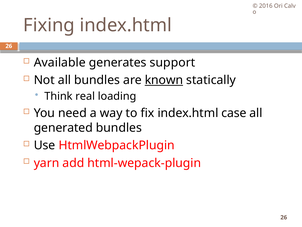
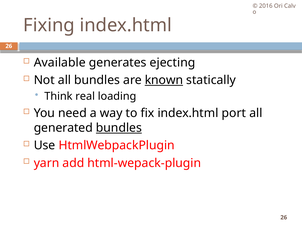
support: support -> ejecting (172, 62)
case: case -> port (234, 113)
bundles underline: none -> present (119, 128)
